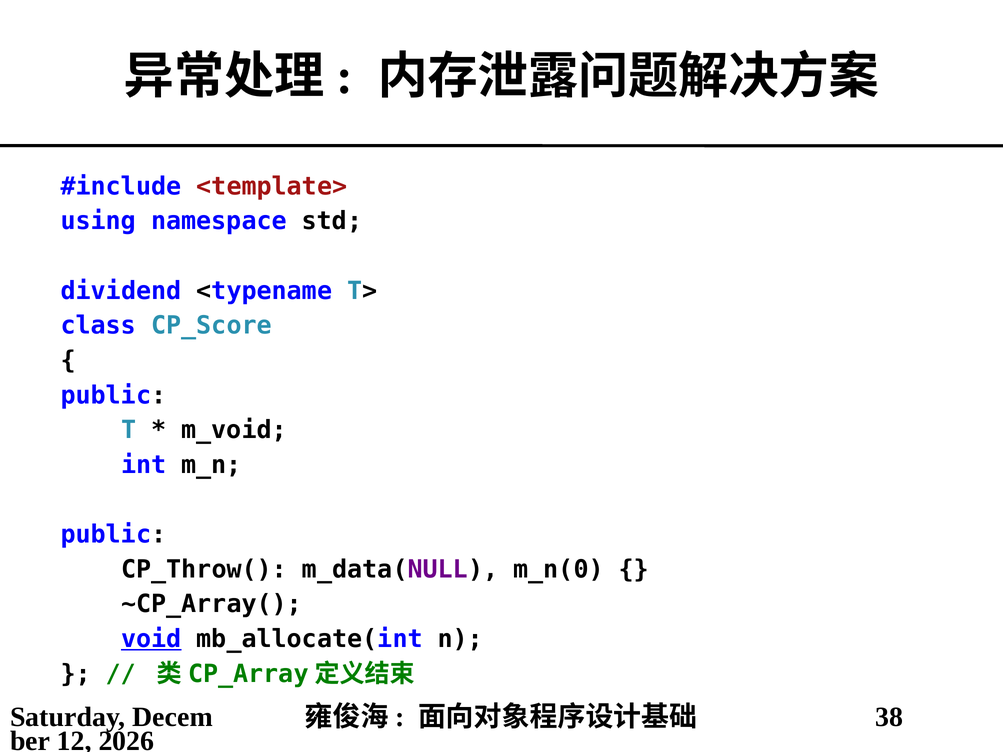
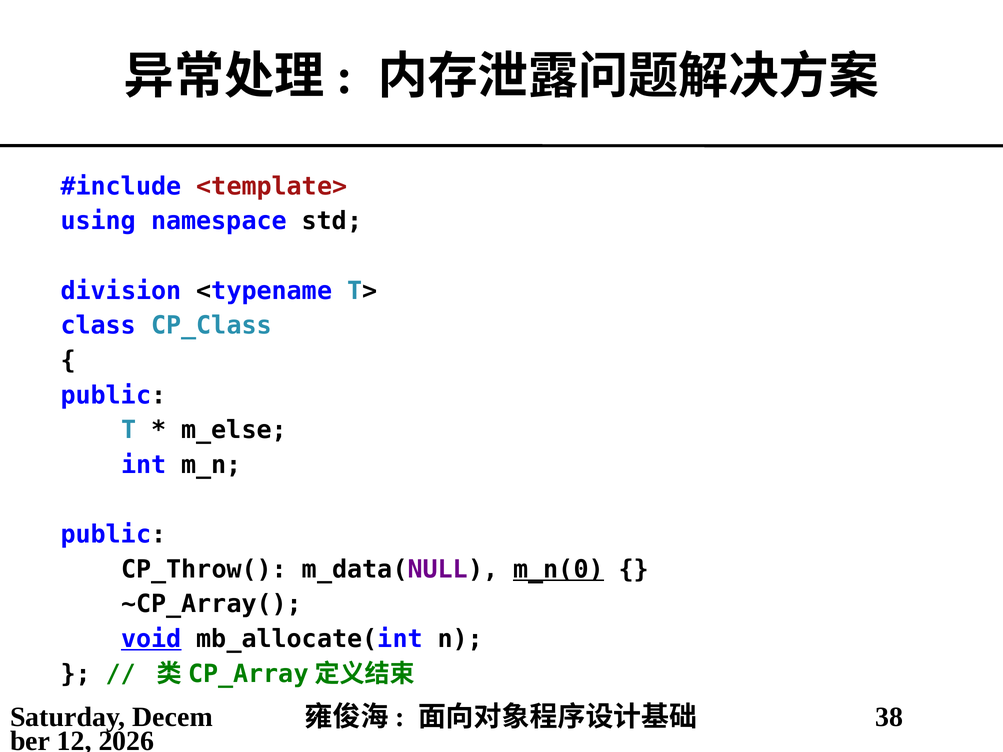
dividend: dividend -> division (121, 291)
CP_Score: CP_Score -> CP_Class (211, 326)
m_void: m_void -> m_else (234, 430)
m_n(0 underline: none -> present (558, 570)
